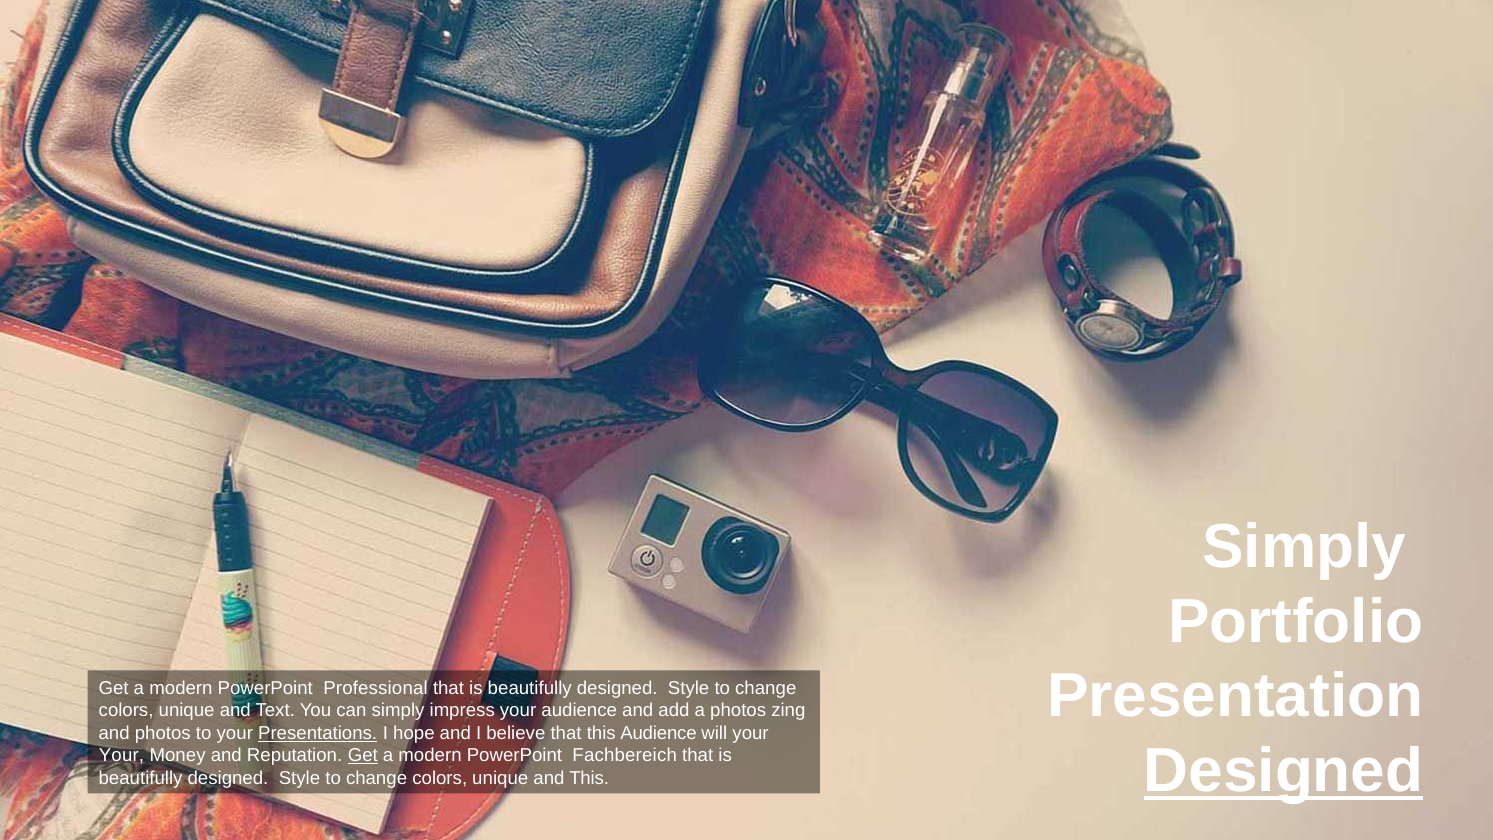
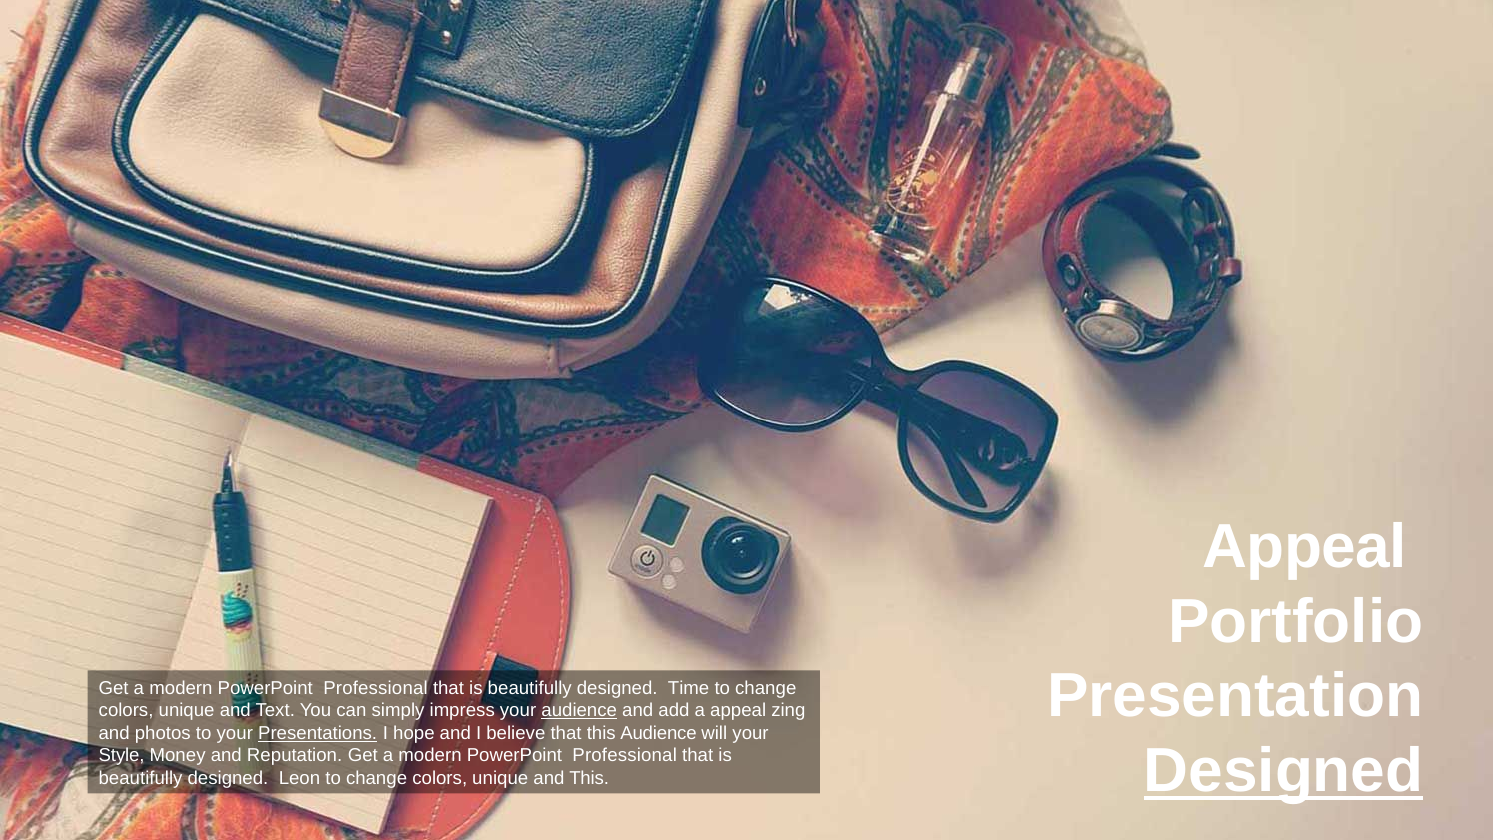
Simply: Simply -> Appeal (1305, 547)
Style: Style -> Time (689, 688)
audience underline: none -> present (579, 711)
a photos: photos -> appeal (738, 711)
Your: Your -> Style (122, 755)
Get underline: present -> none (363, 755)
Fachbereich: Fachbereich -> Professional (625, 755)
Style: Style -> Leon (299, 778)
